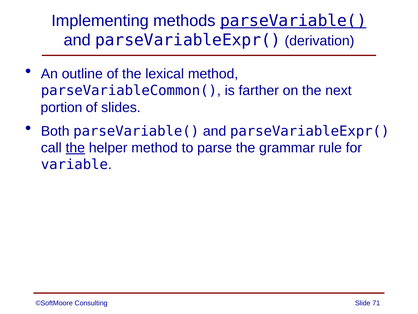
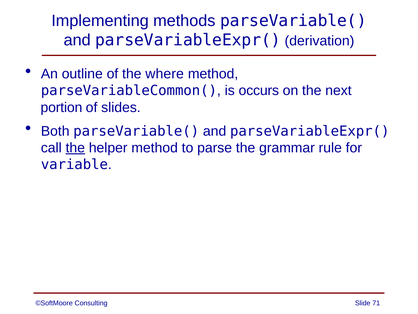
parseVariable( underline: present -> none (293, 21)
lexical: lexical -> where (165, 74)
farther: farther -> occurs (259, 91)
